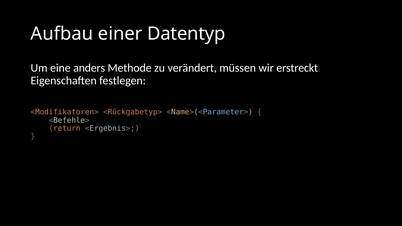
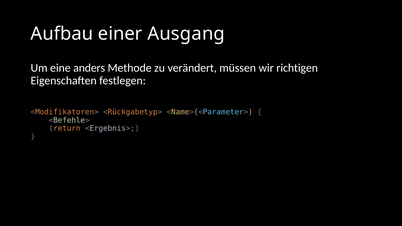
Datentyp: Datentyp -> Ausgang (186, 34)
erstreckt: erstreckt -> richtigen (297, 68)
